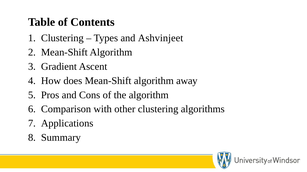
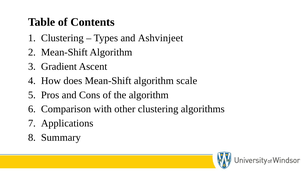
away: away -> scale (187, 81)
